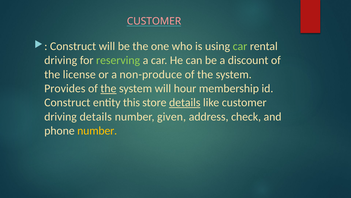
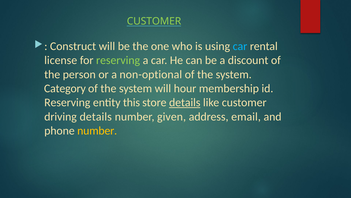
CUSTOMER colour: pink -> light green (154, 21)
car colour: light green -> light blue (240, 46)
driving: driving -> license (61, 60)
license: license -> person (79, 74)
non-produce: non-produce -> non-optional (151, 74)
Provides: Provides -> Category (65, 88)
the underline: present -> none (108, 88)
Construct: Construct -> Reserving (67, 102)
check: check -> email (246, 116)
